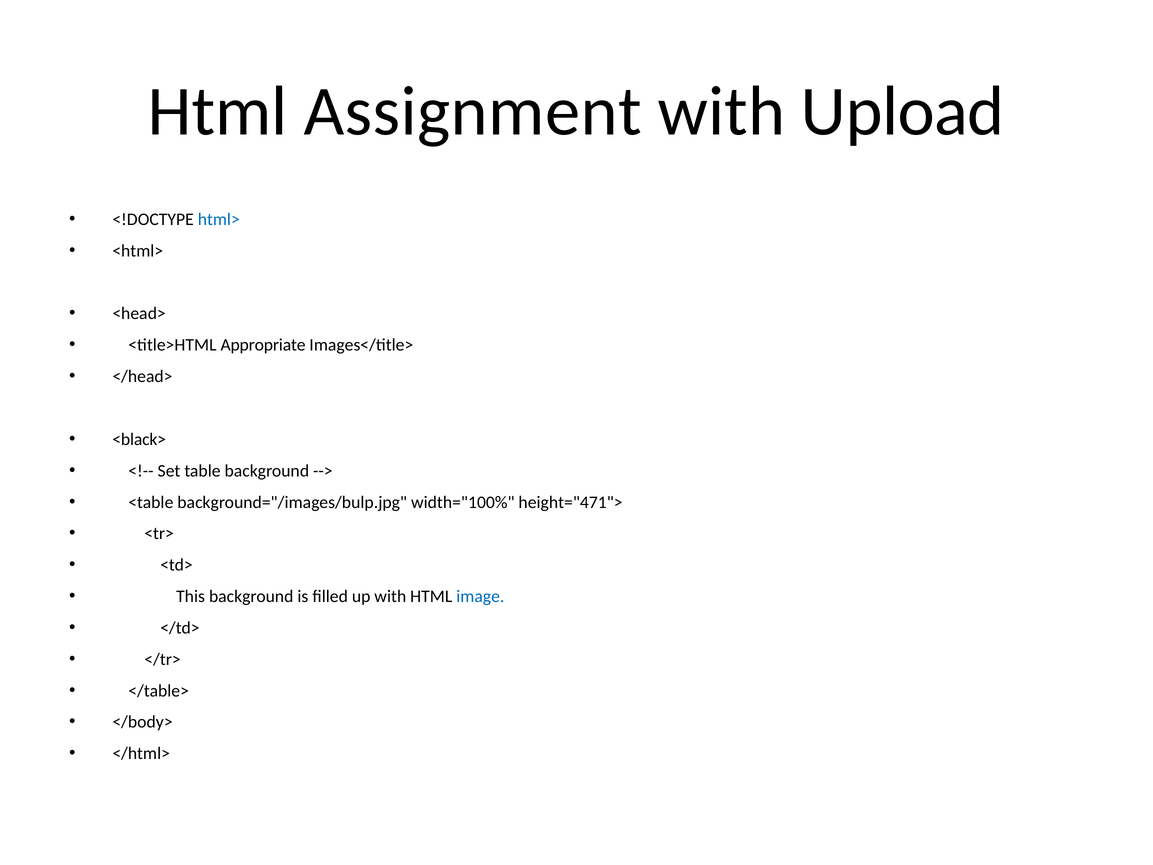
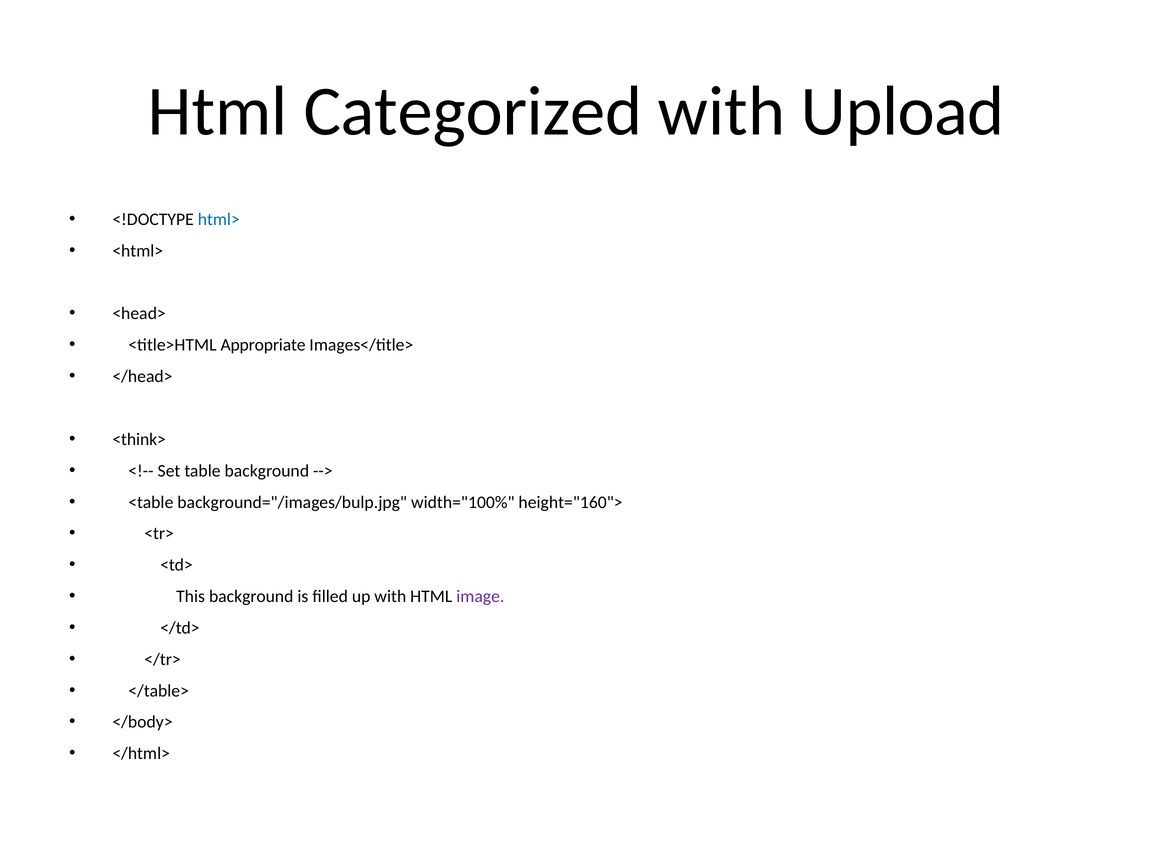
Assignment: Assignment -> Categorized (473, 112)
<black>: <black> -> <think> (139, 439)
height="471">: height="471"> -> height="160"> (571, 502)
image colour: blue -> purple (480, 596)
